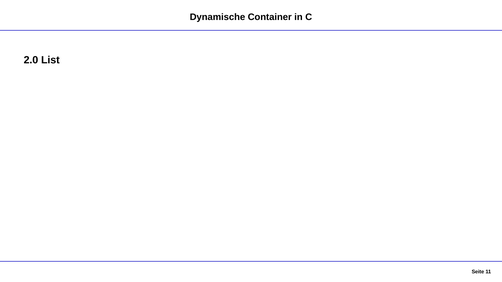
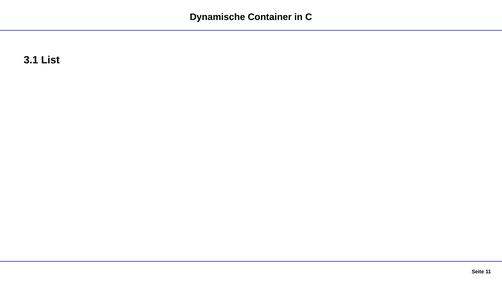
2.0: 2.0 -> 3.1 (31, 60)
